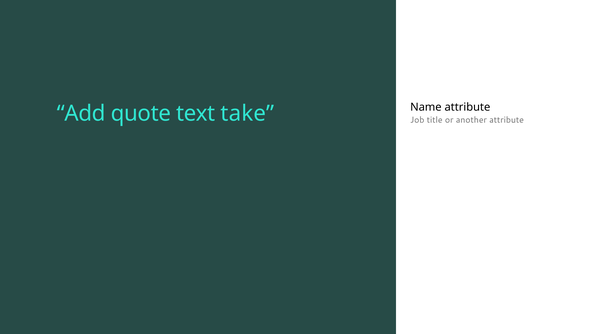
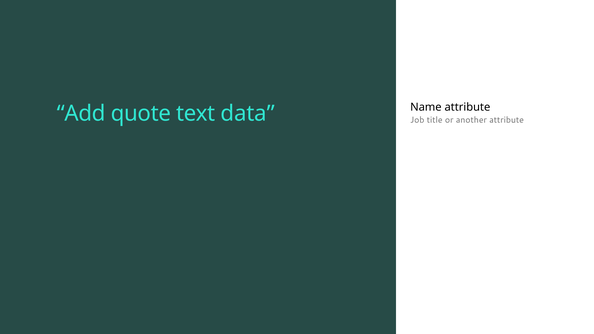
take: take -> data (248, 114)
